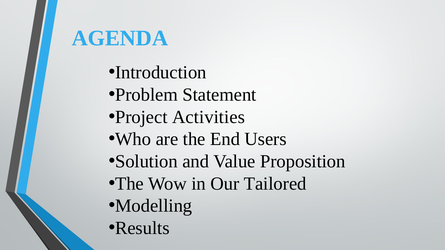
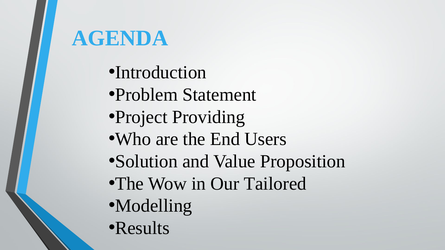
Activities: Activities -> Providing (209, 117)
